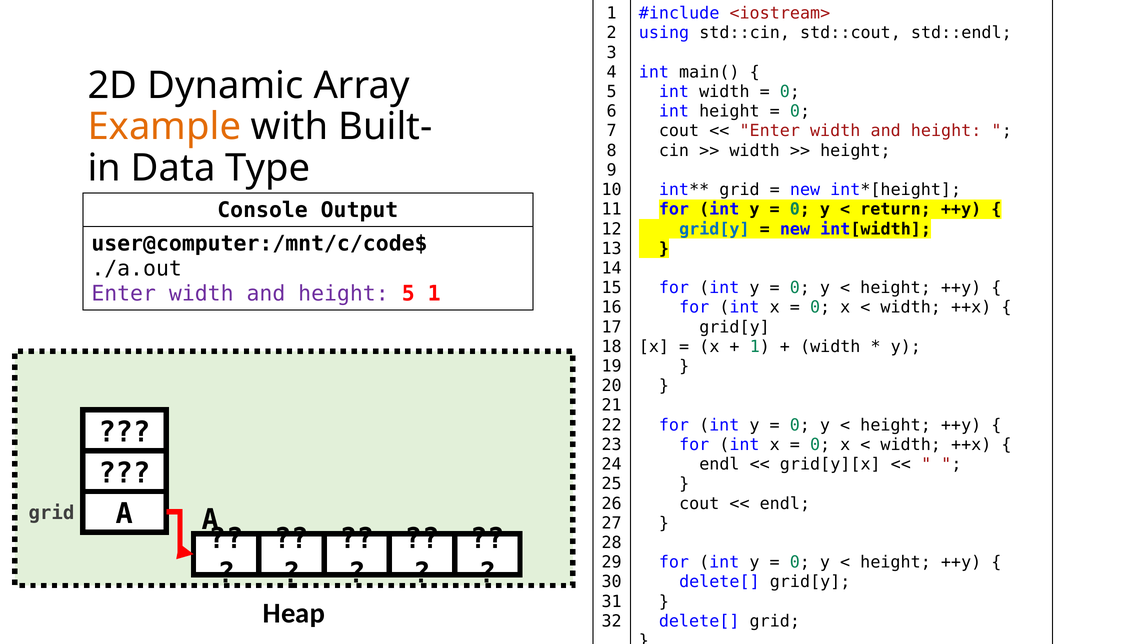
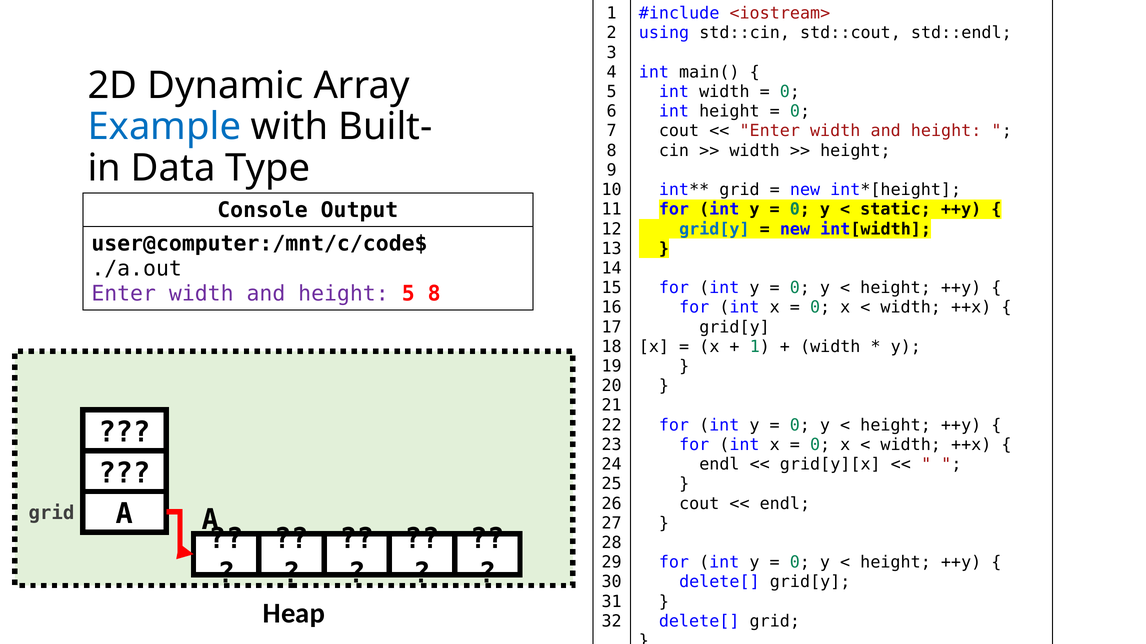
Example colour: orange -> blue (164, 127)
return: return -> static (896, 210)
5 1: 1 -> 8 (434, 294)
